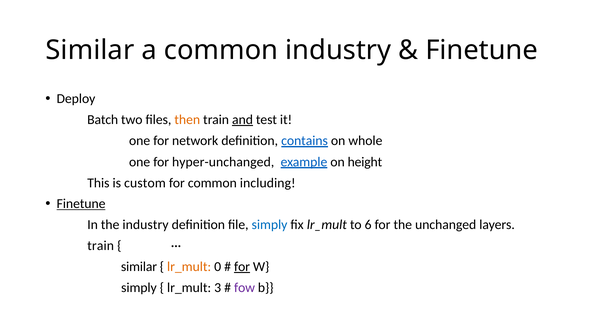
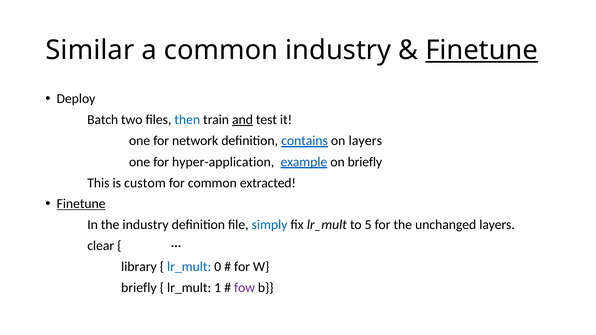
Finetune underline: none -> present (482, 50)
then colour: orange -> blue (187, 120)
on whole: whole -> layers (365, 141)
hyper-unchanged: hyper-unchanged -> hyper-application (223, 162)
on height: height -> briefly (365, 162)
including: including -> extracted (268, 183)
6: 6 -> 5 (368, 225)
train: train -> clear (101, 246)
similar: similar -> library (139, 267)
lr_mult colour: orange -> blue (189, 267)
for underline: present -> none (242, 267)
simply: simply -> briefly (139, 288)
3: 3 -> 1 (218, 288)
